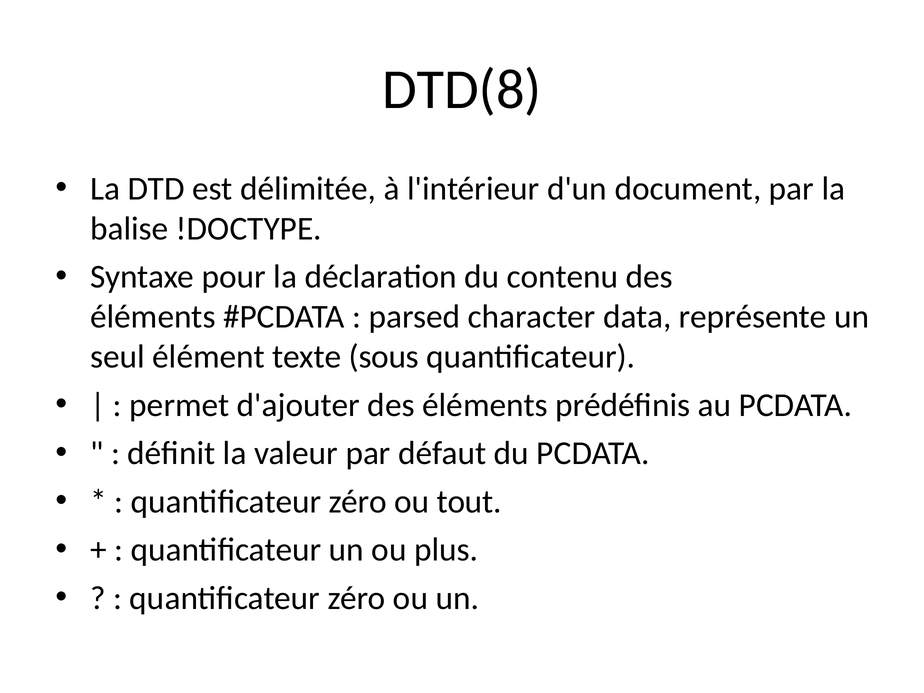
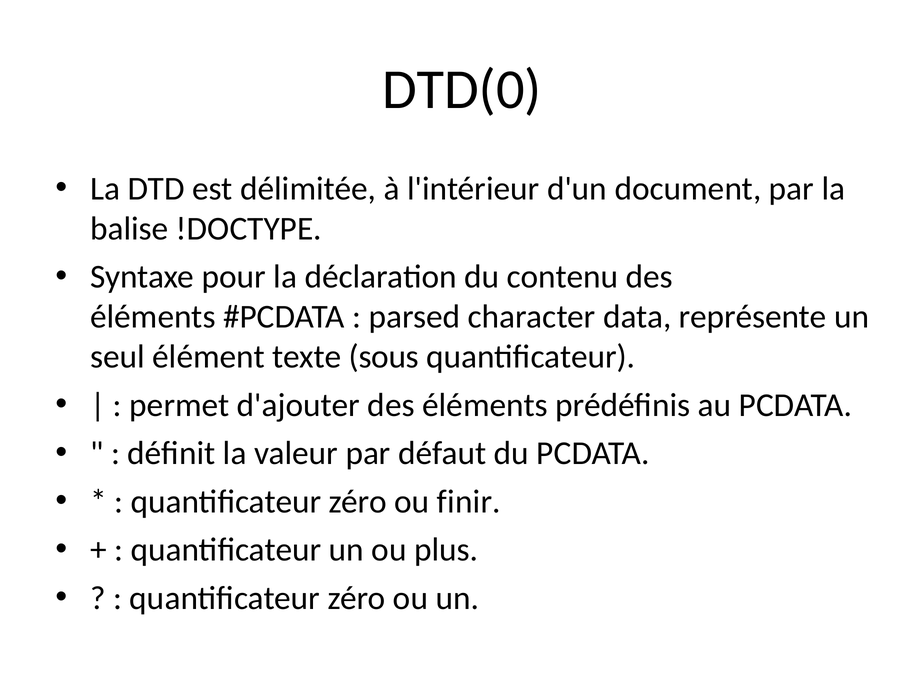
DTD(8: DTD(8 -> DTD(0 (462, 89)
tout: tout -> finir (469, 502)
